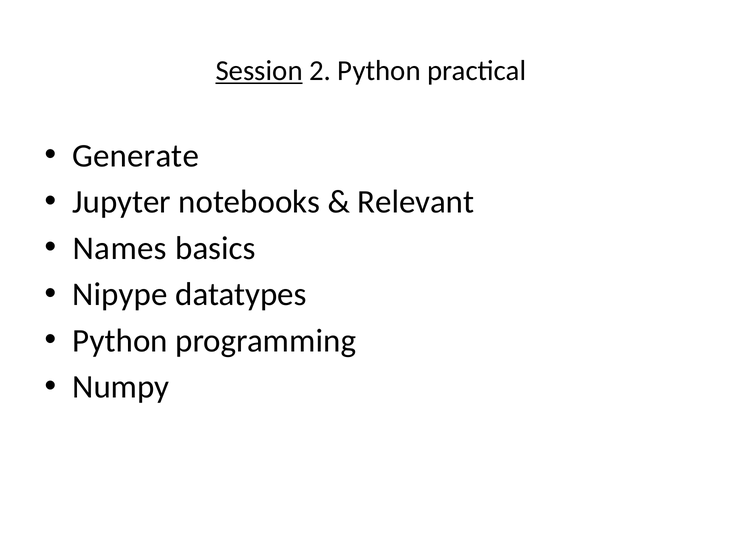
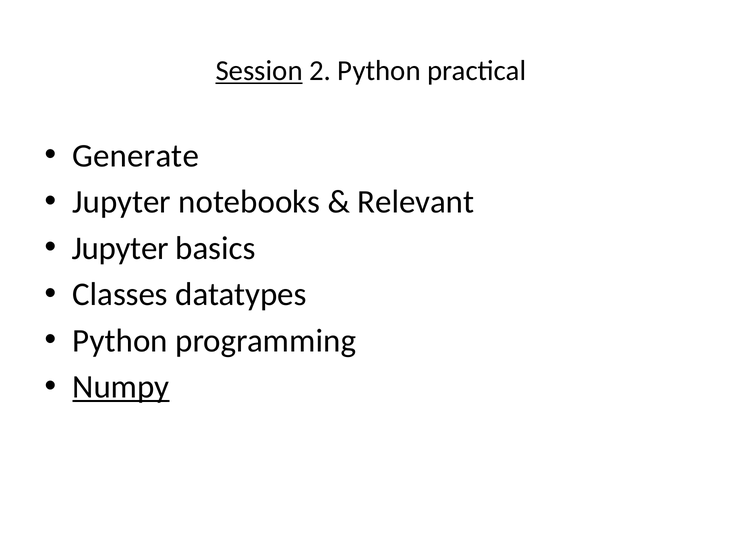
Names: Names -> Jupyter (120, 248)
Nipype: Nipype -> Classes (120, 294)
Numpy underline: none -> present (121, 387)
